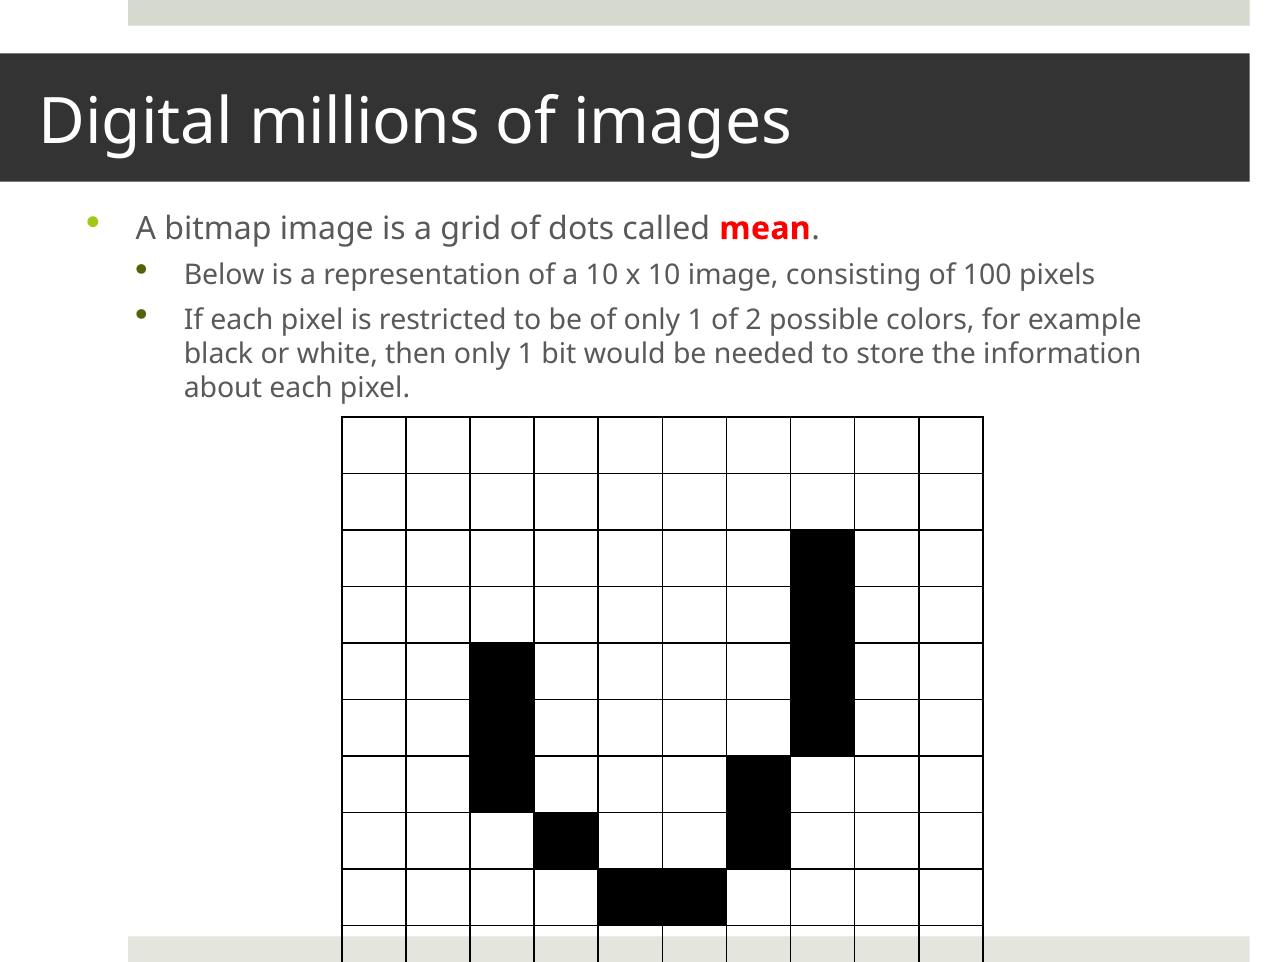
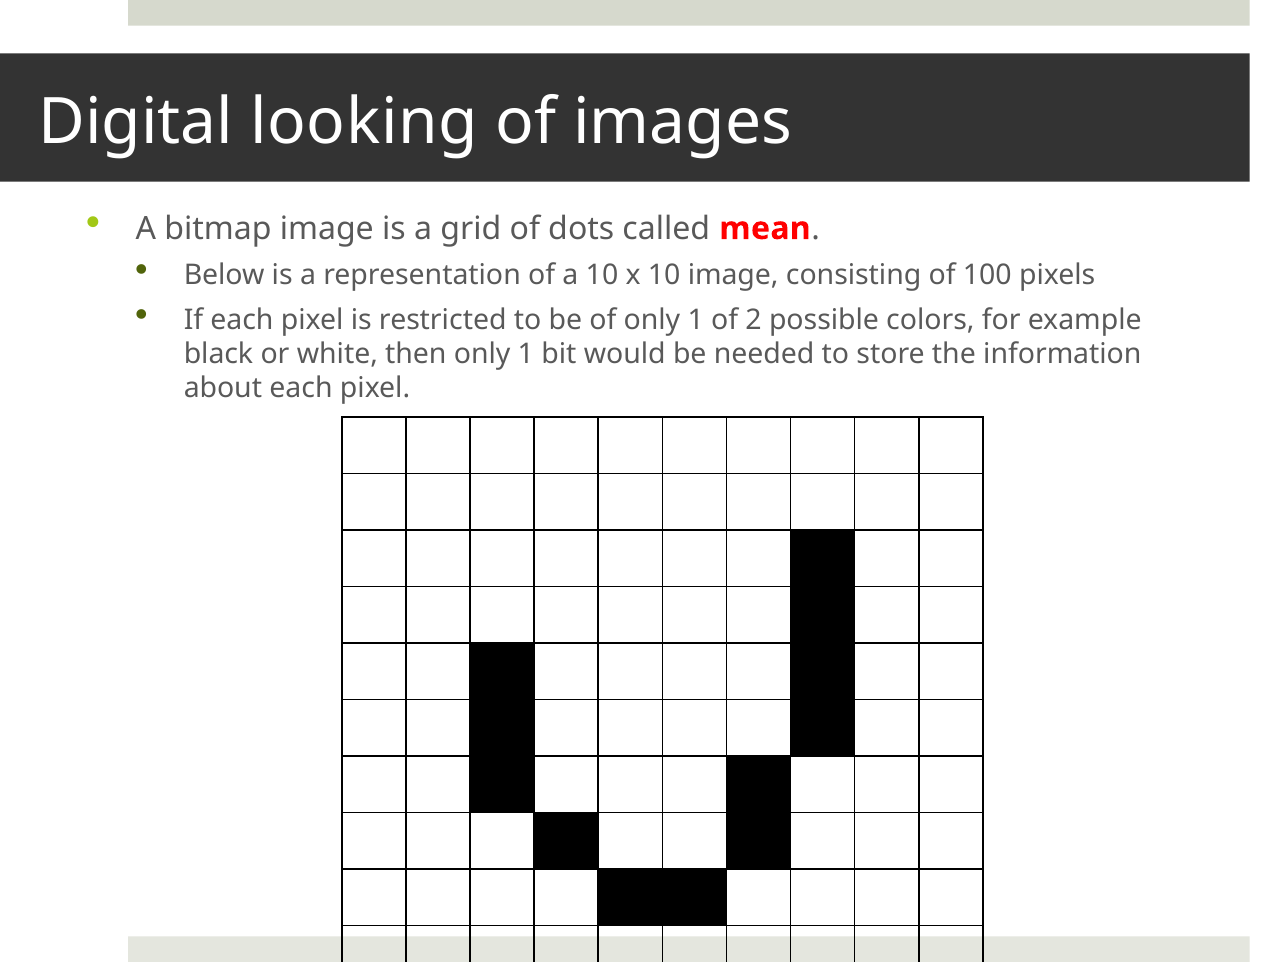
millions: millions -> looking (364, 122)
